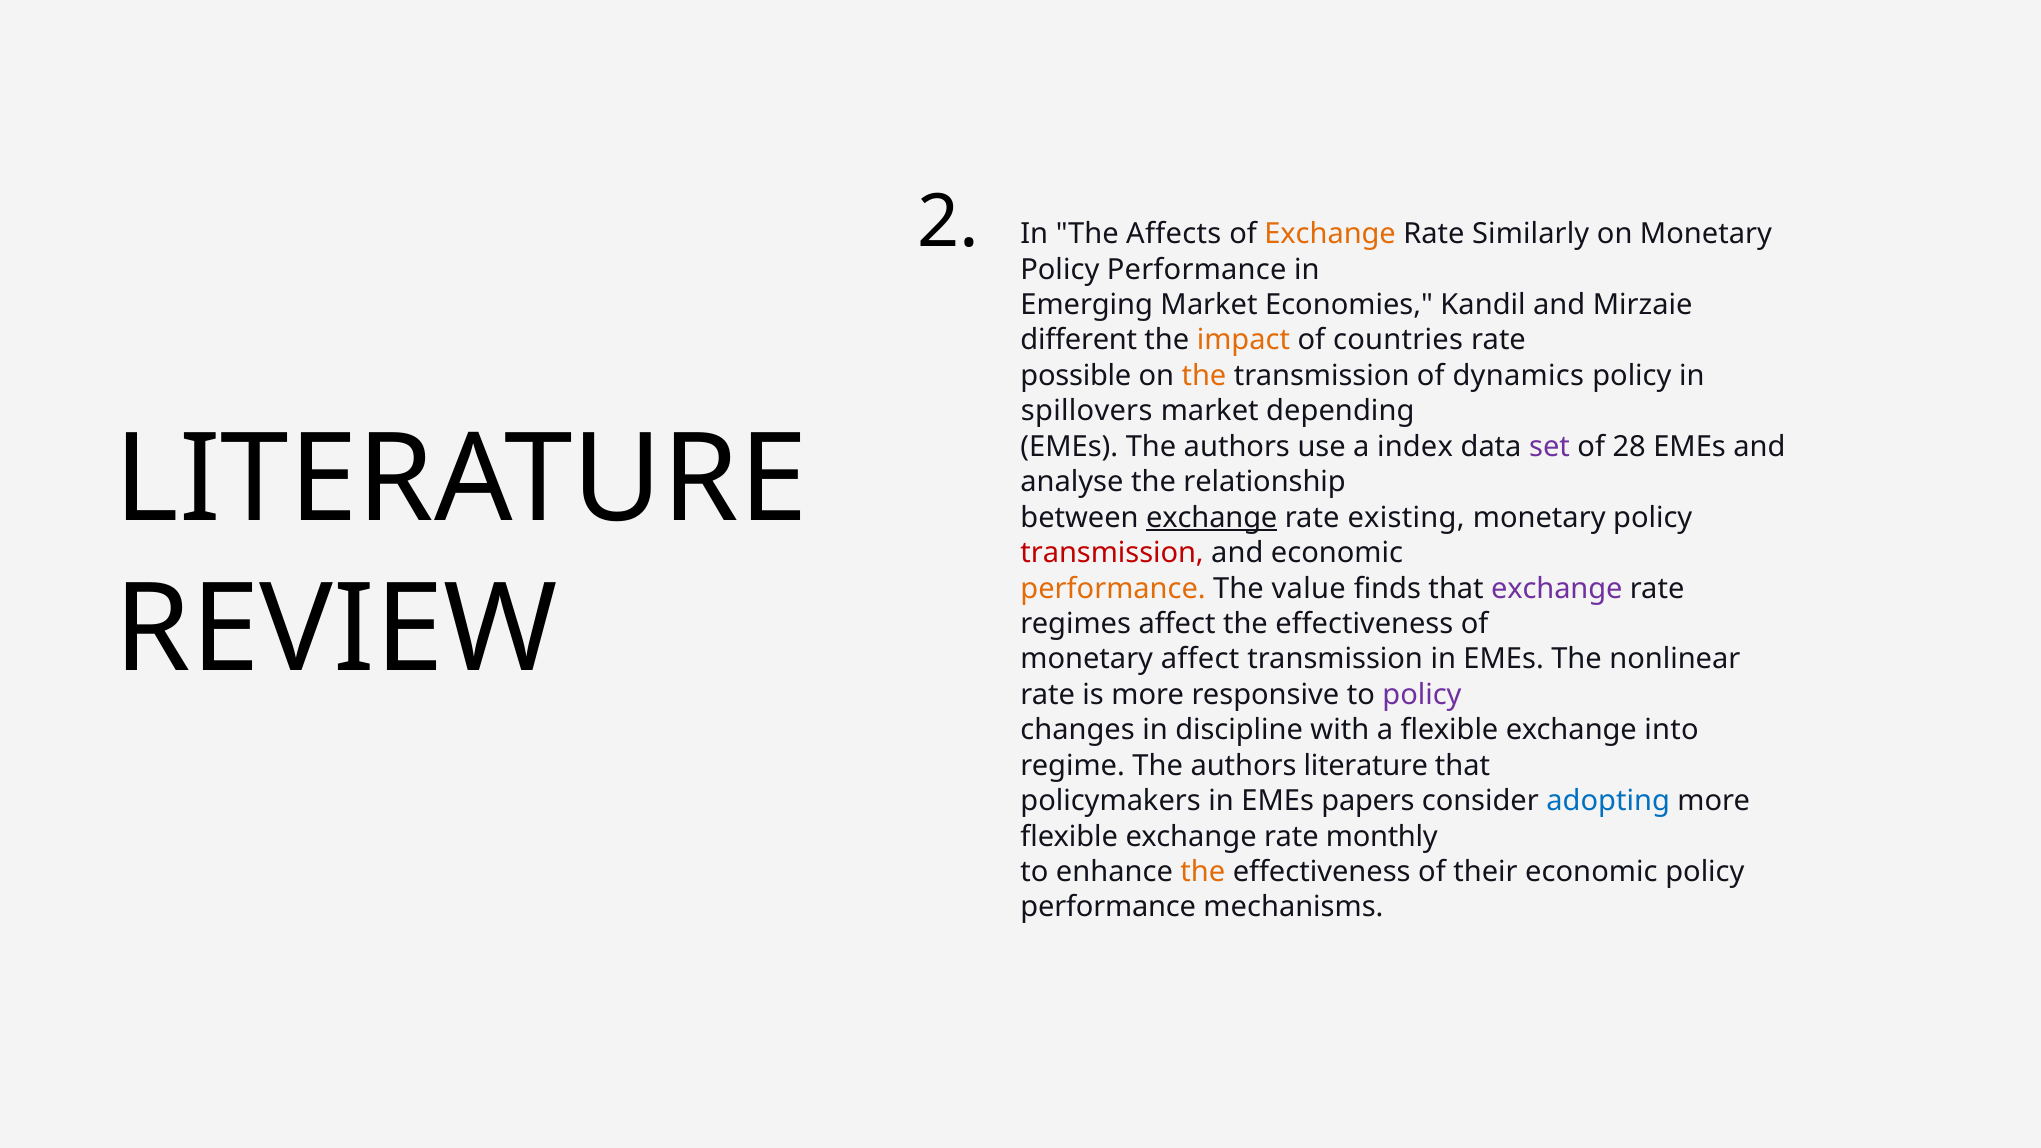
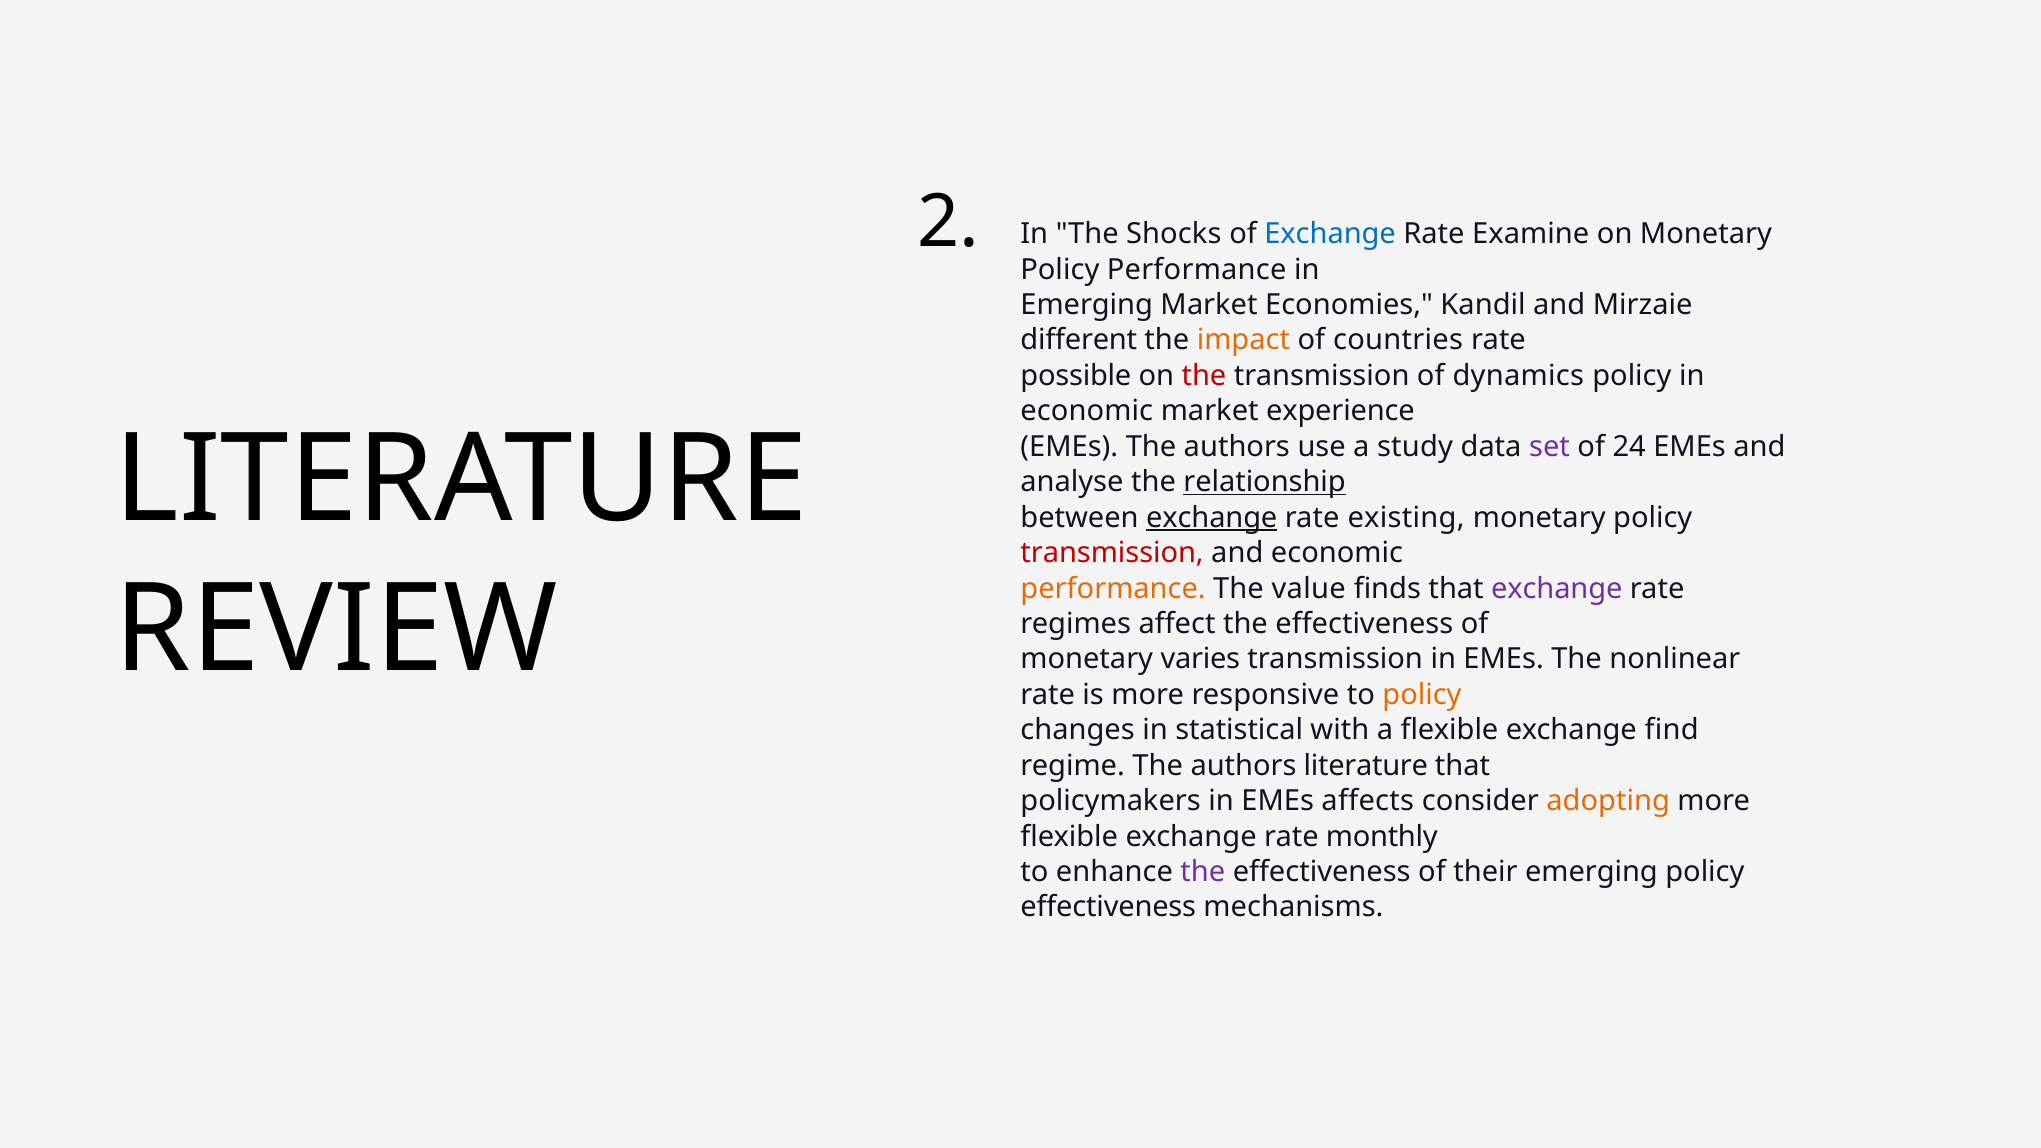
Affects: Affects -> Shocks (1174, 234)
Exchange colour: orange -> blue (1330, 234)
Similarly: Similarly -> Examine (1531, 234)
the colour: orange -> red (1204, 376)
spillovers: spillovers -> economic (1087, 411)
depending: depending -> experience (1340, 411)
index: index -> study (1415, 447)
28: 28 -> 24 (1629, 447)
relationship underline: none -> present (1265, 482)
monetary affect: affect -> varies (1200, 659)
policy colour: purple -> orange (1422, 695)
discipline: discipline -> statistical (1239, 730)
into: into -> find (1672, 730)
papers: papers -> affects (1368, 801)
adopting colour: blue -> orange (1608, 801)
the colour: orange -> purple (1203, 872)
their economic: economic -> emerging (1591, 872)
performance: performance -> effectiveness (1108, 907)
